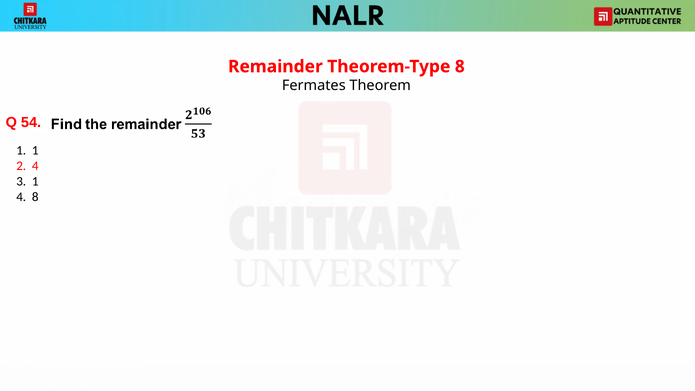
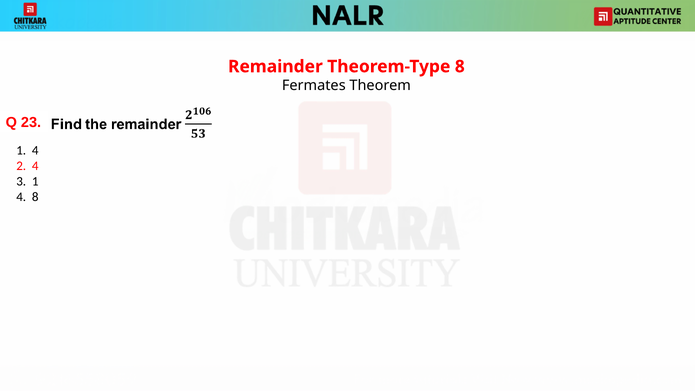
54: 54 -> 23 (31, 123)
1: 1 -> 4 (35, 150)
